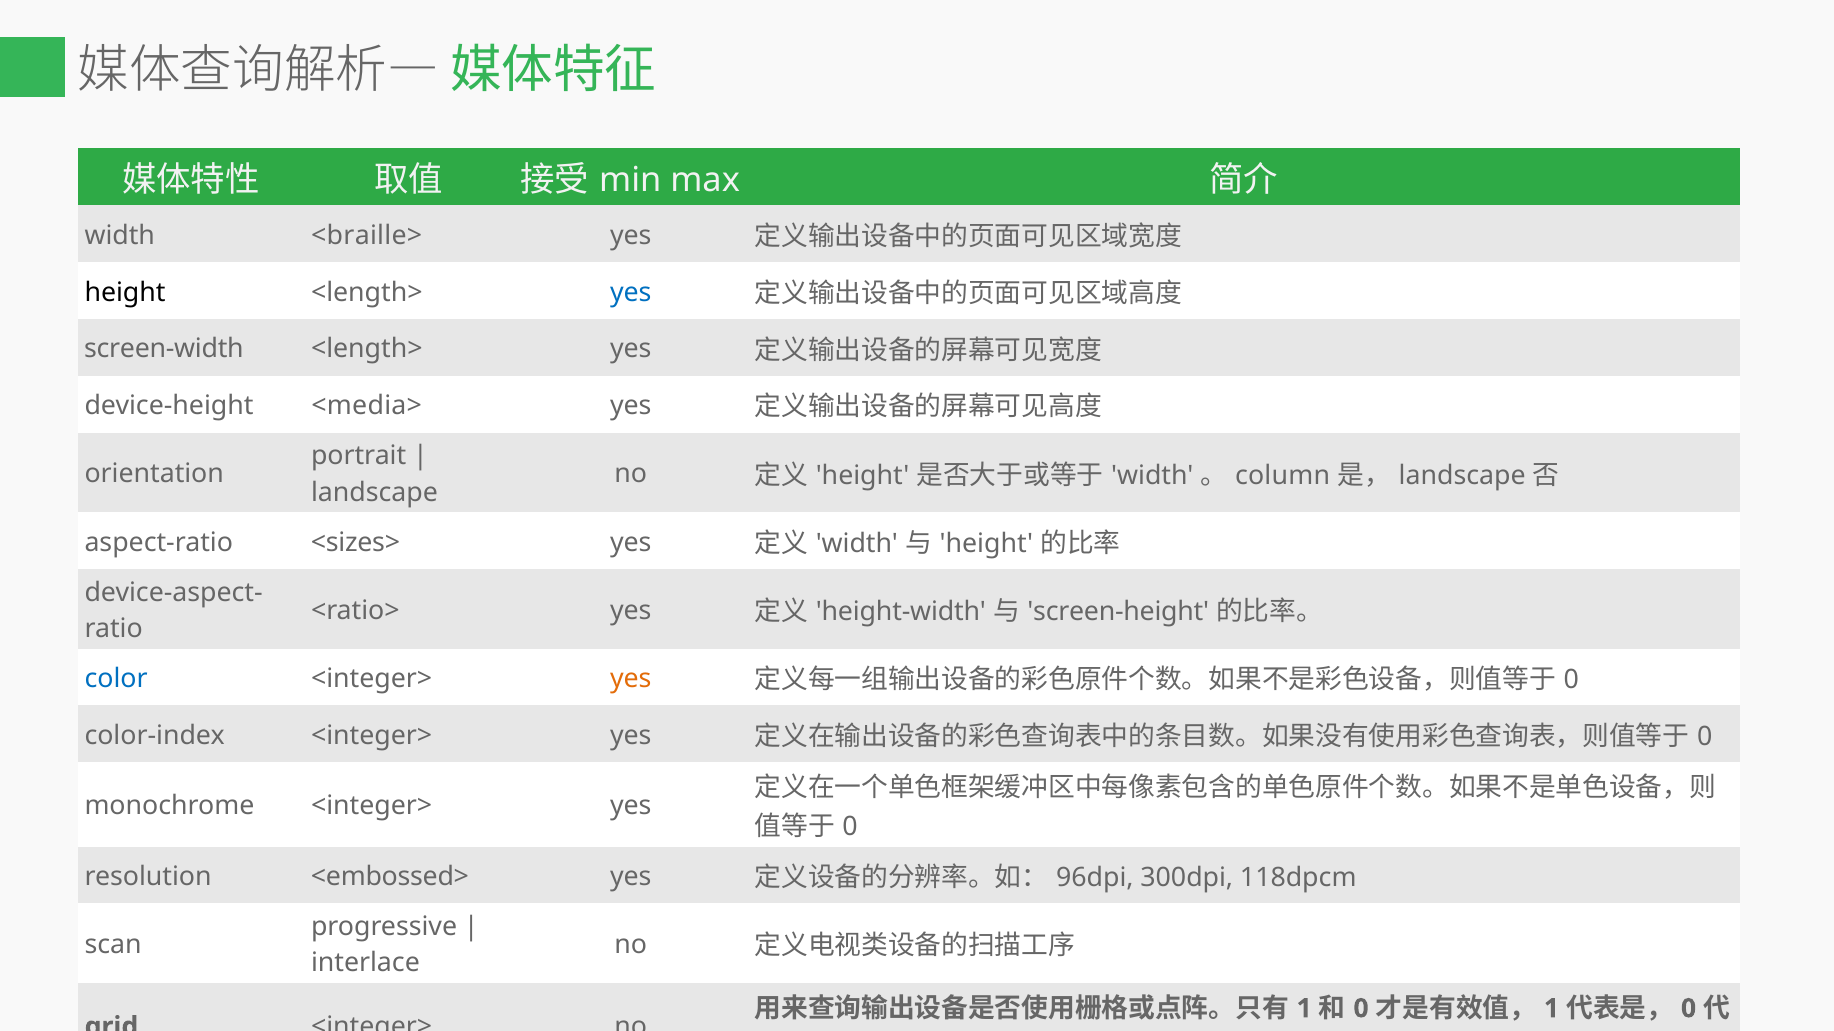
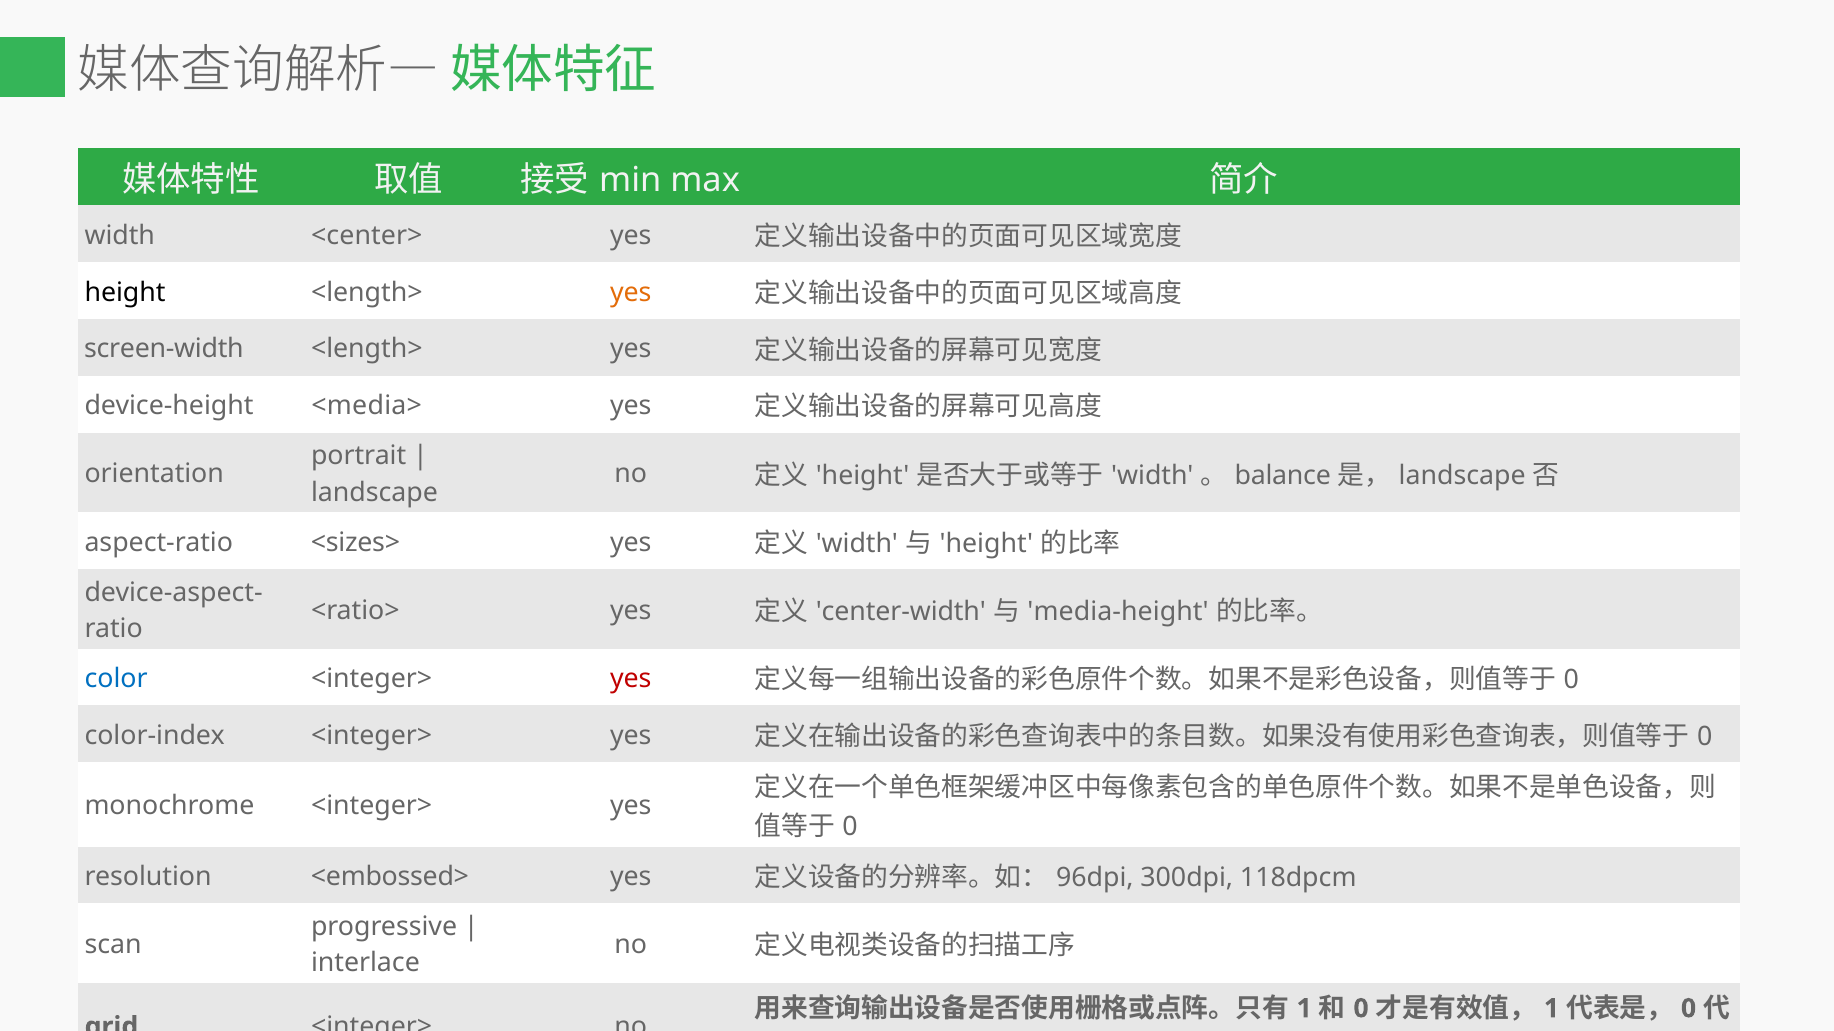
<braille>: <braille> -> <center> (367, 236)
yes colour: blue -> orange (631, 292)
column: column -> balance (1283, 476)
height-width: height-width -> center-width (901, 612)
screen-height: screen-height -> media-height (1118, 612)
yes colour: orange -> red (631, 679)
